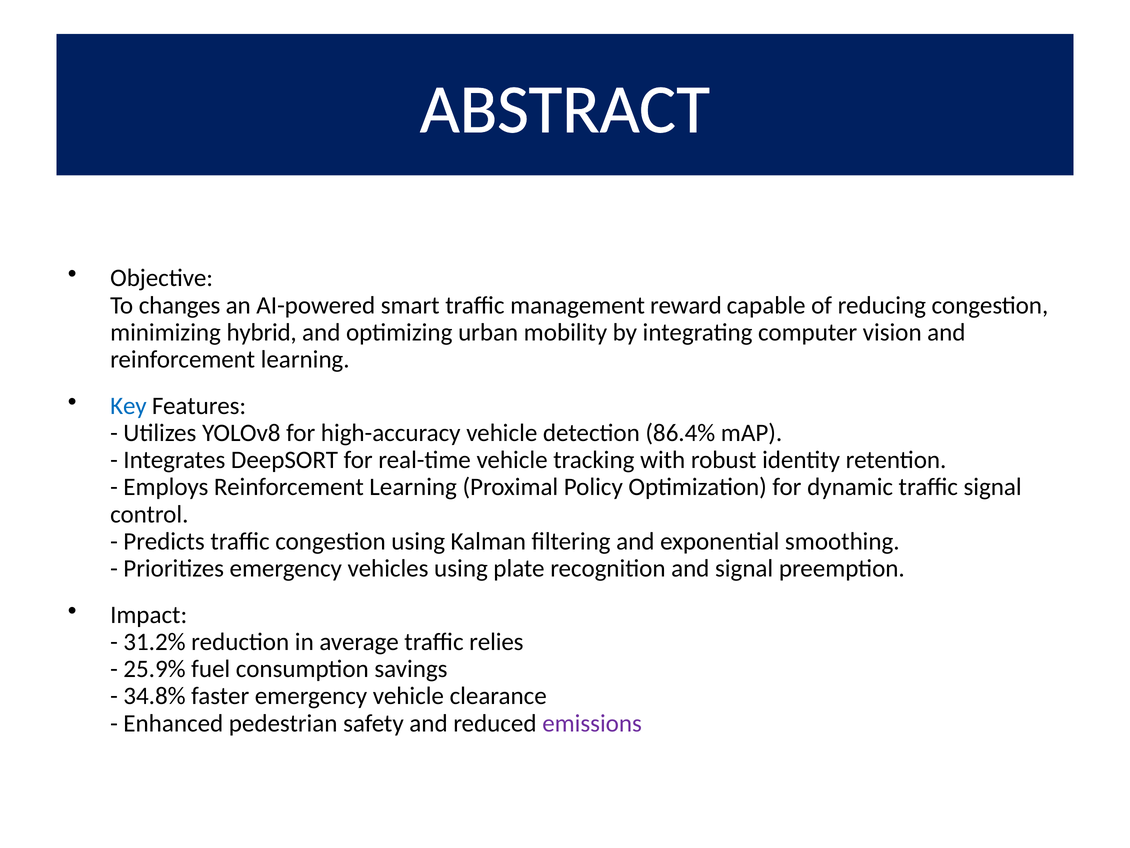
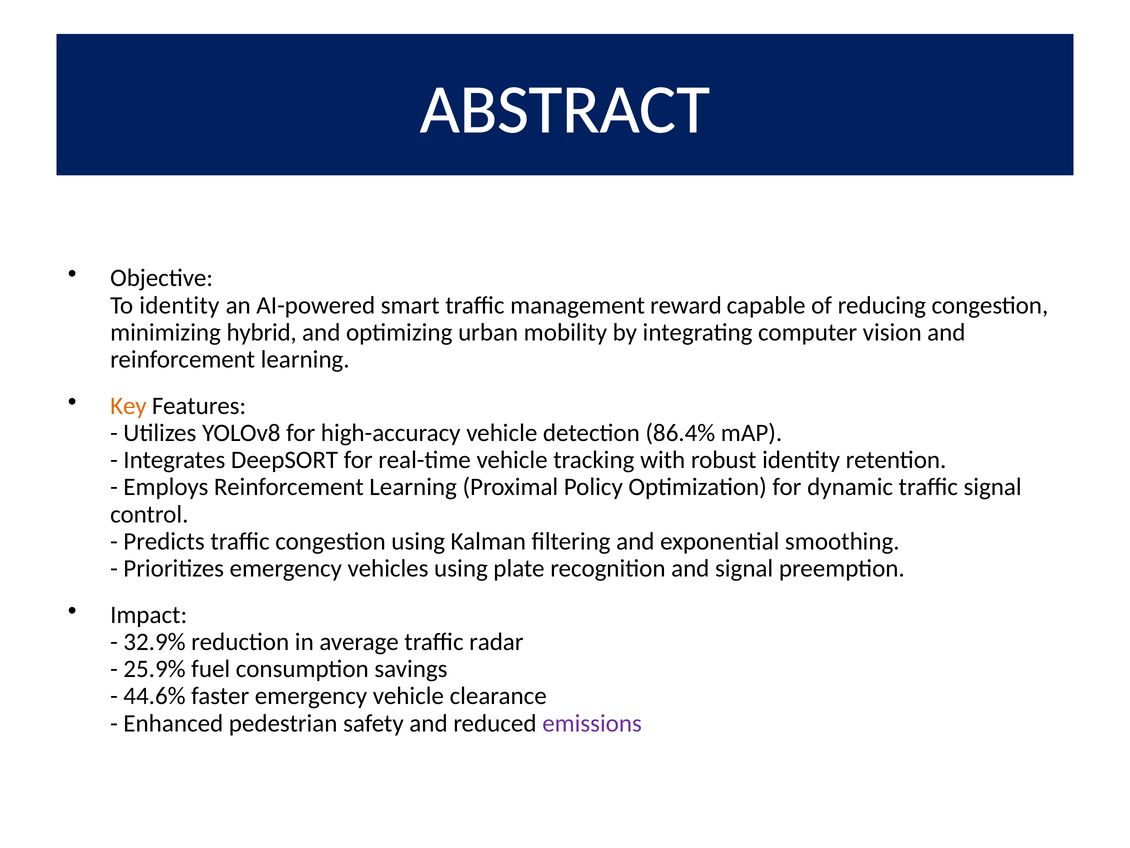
To changes: changes -> identity (179, 305)
Key colour: blue -> orange (128, 406)
31.2%: 31.2% -> 32.9% (154, 642)
relies: relies -> radar (496, 642)
34.8%: 34.8% -> 44.6% (154, 696)
